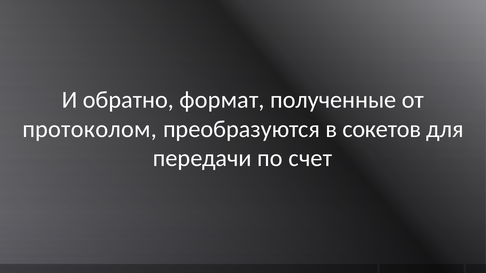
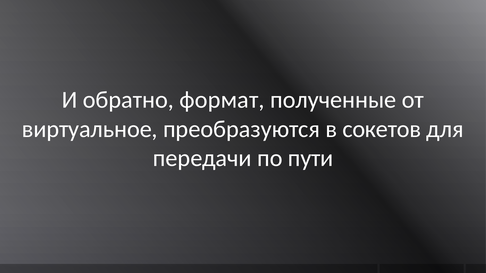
протоколом: протоколом -> виртуальное (90, 129)
счет: счет -> пути (311, 158)
